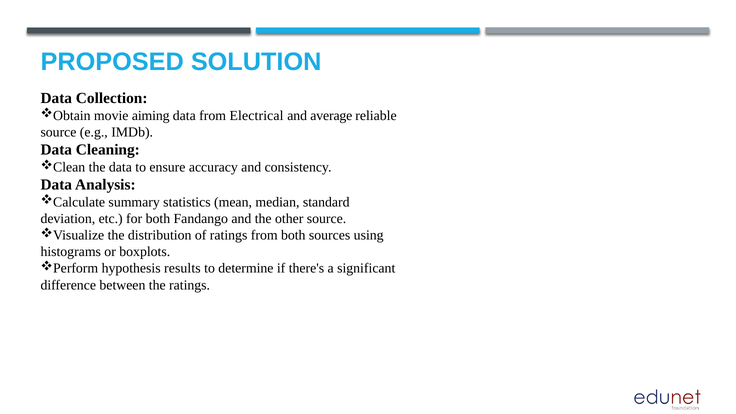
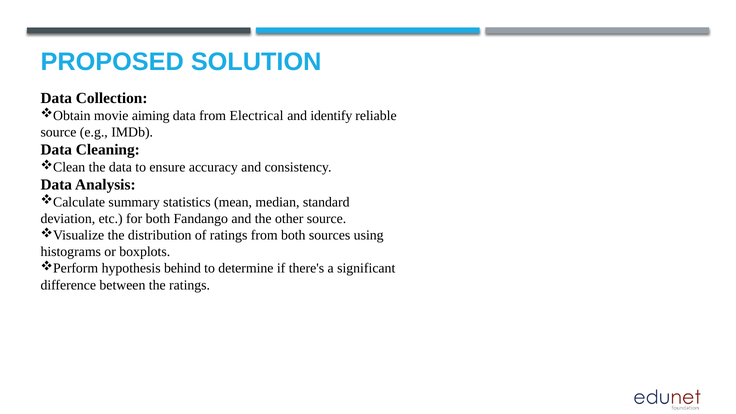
average: average -> identify (331, 116)
results: results -> behind (183, 268)
